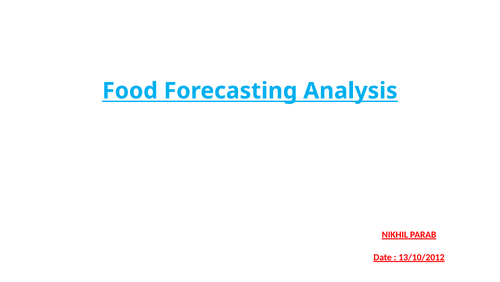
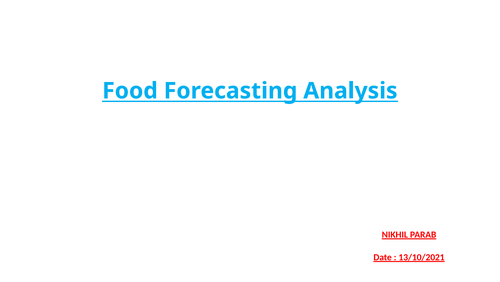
13/10/2012: 13/10/2012 -> 13/10/2021 (422, 257)
